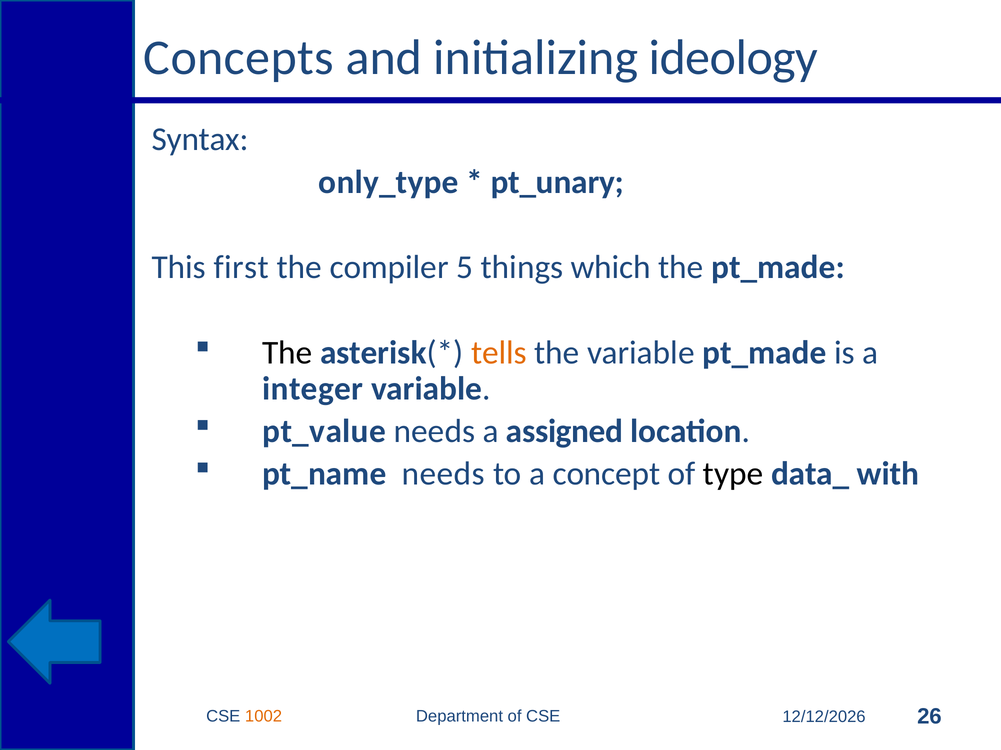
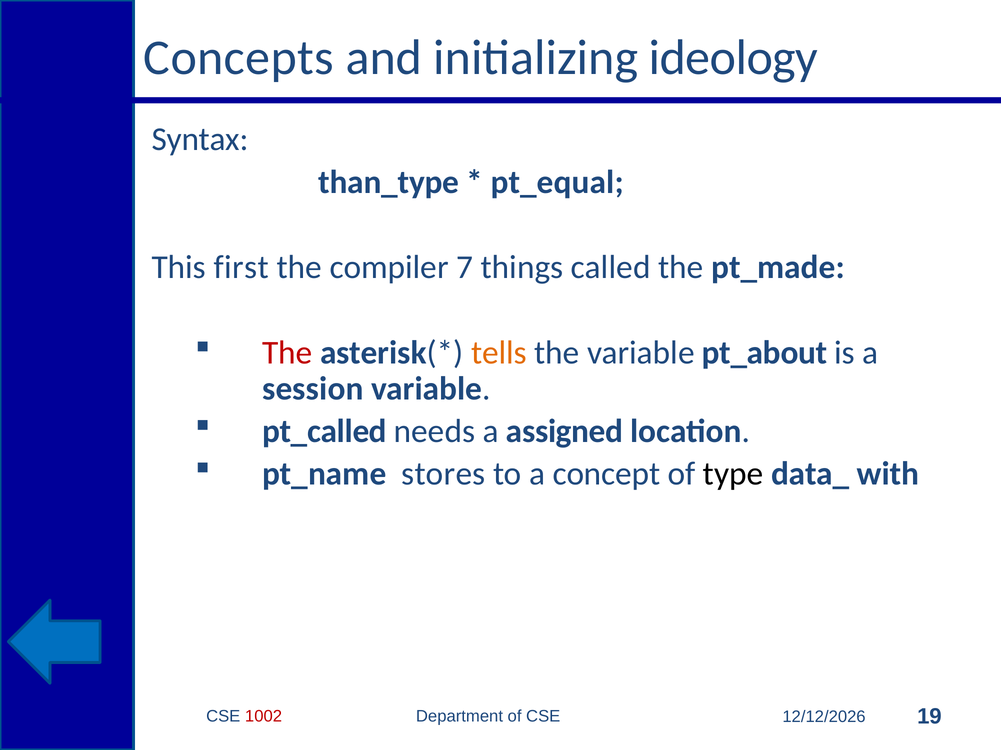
only_type: only_type -> than_type (389, 182)
pt_unary: pt_unary -> pt_equal (557, 182)
5: 5 -> 7 (465, 268)
which: which -> called (611, 268)
The colour: black -> red (287, 353)
variable pt_made: pt_made -> pt_about (765, 353)
integer: integer -> session (313, 389)
pt_value: pt_value -> pt_called (324, 432)
pt_name needs: needs -> stores (443, 474)
1002 colour: orange -> red (264, 717)
26: 26 -> 19 (929, 717)
